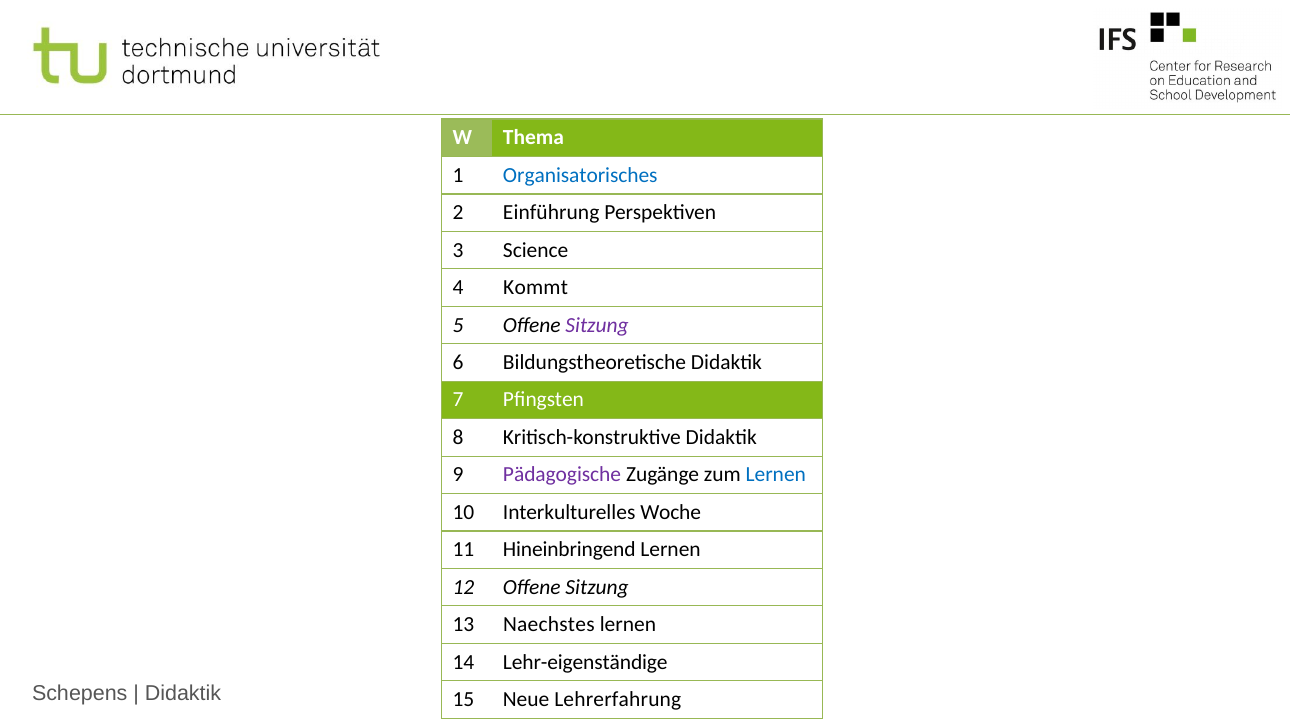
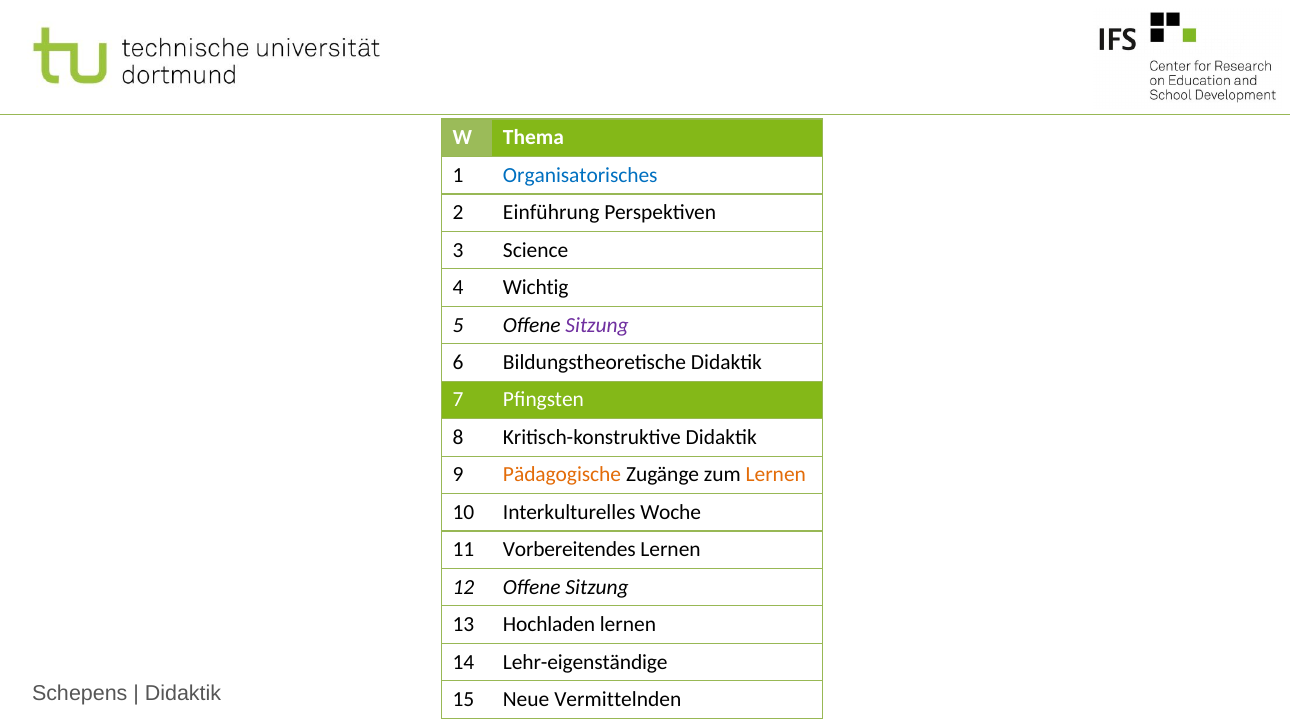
Kommt: Kommt -> Wichtig (536, 287)
Pädagogische colour: purple -> orange (562, 475)
Lernen colour: blue -> orange (776, 475)
Hineinbringend: Hineinbringend -> Vorbereitendes (569, 549)
Naechstes: Naechstes -> Hochladen (549, 624)
Lehrerfahrung: Lehrerfahrung -> Vermittelnden (618, 699)
